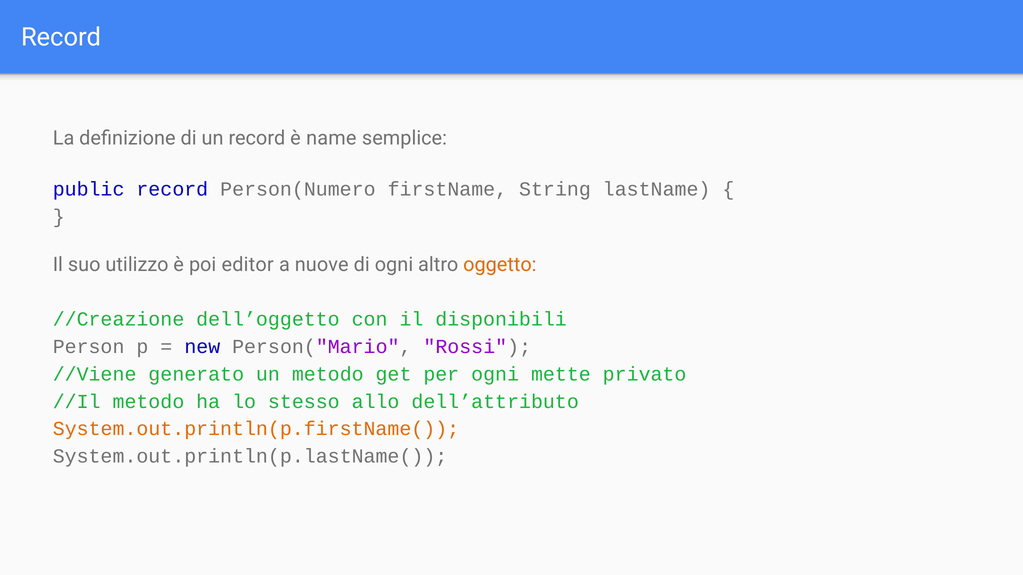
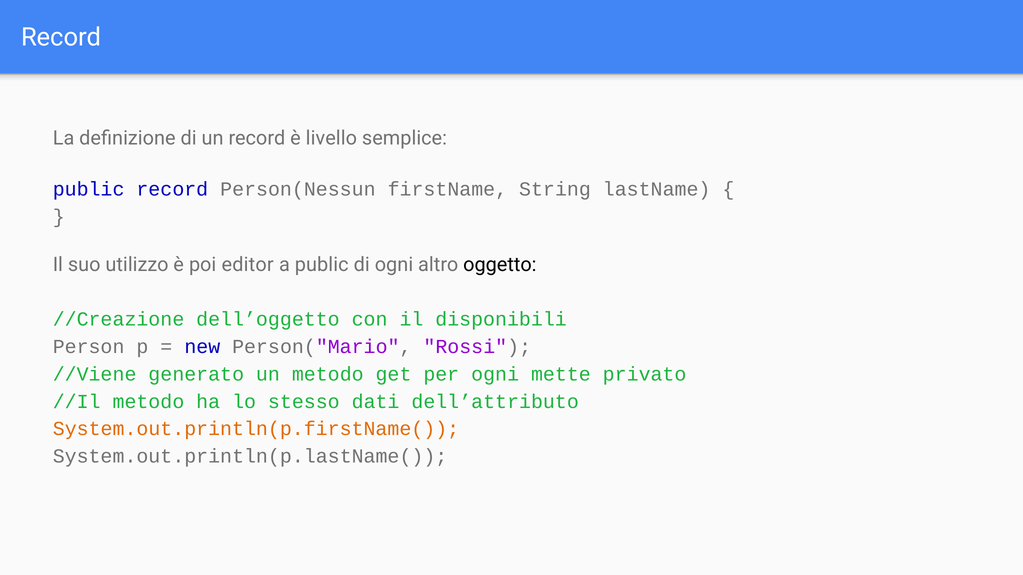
name: name -> livello (331, 138)
Person(Numero: Person(Numero -> Person(Nessun (298, 189)
a nuove: nuove -> public (322, 265)
oggetto colour: orange -> black (500, 265)
allo: allo -> dati (376, 402)
